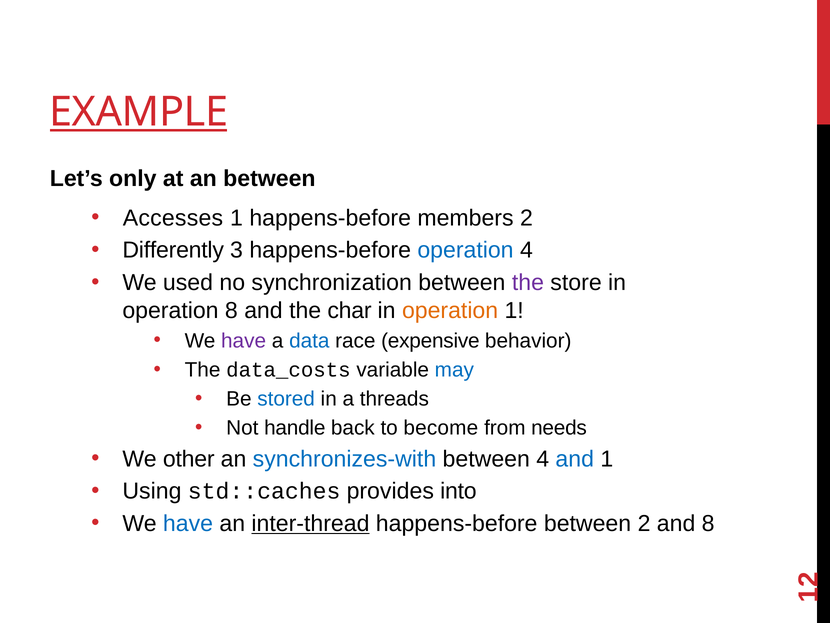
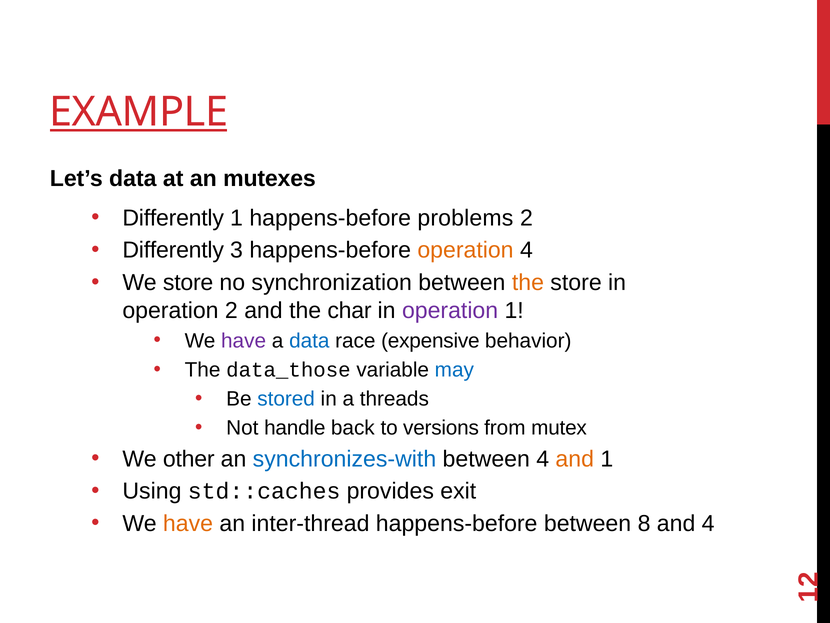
Let’s only: only -> data (133, 179)
an between: between -> mutexes (269, 179)
Accesses: Accesses -> Differently (173, 218)
members: members -> problems (465, 218)
operation colour: blue -> orange (465, 250)
We used: used -> store (188, 282)
the colour: purple -> orange (528, 282)
operation 8: 8 -> 2 (231, 310)
operation colour: orange -> purple (450, 310)
data_costs: data_costs -> data_those (288, 369)
become: become -> versions (441, 428)
needs: needs -> mutex (559, 428)
and colour: blue -> orange (575, 459)
into: into -> exit (458, 491)
have colour: blue -> orange (188, 523)
inter-thread underline: present -> none (310, 523)
between 2: 2 -> 8 (644, 523)
and 8: 8 -> 4 (708, 523)
